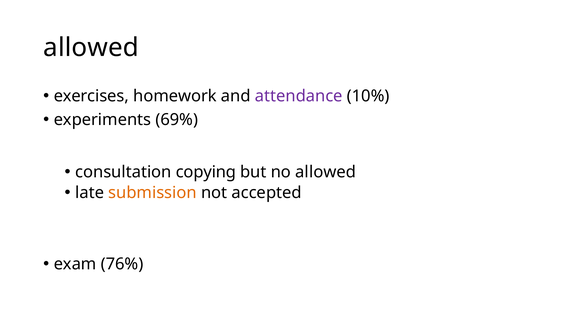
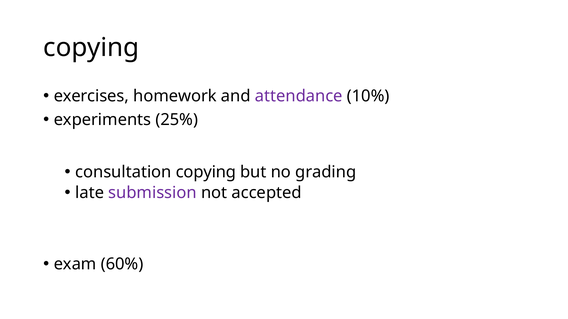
allowed: allowed -> copying (91, 48)
69%: 69% -> 25% (177, 120)
no allowed: allowed -> grading (326, 172)
submission colour: orange -> purple (153, 193)
76%: 76% -> 60% (122, 264)
